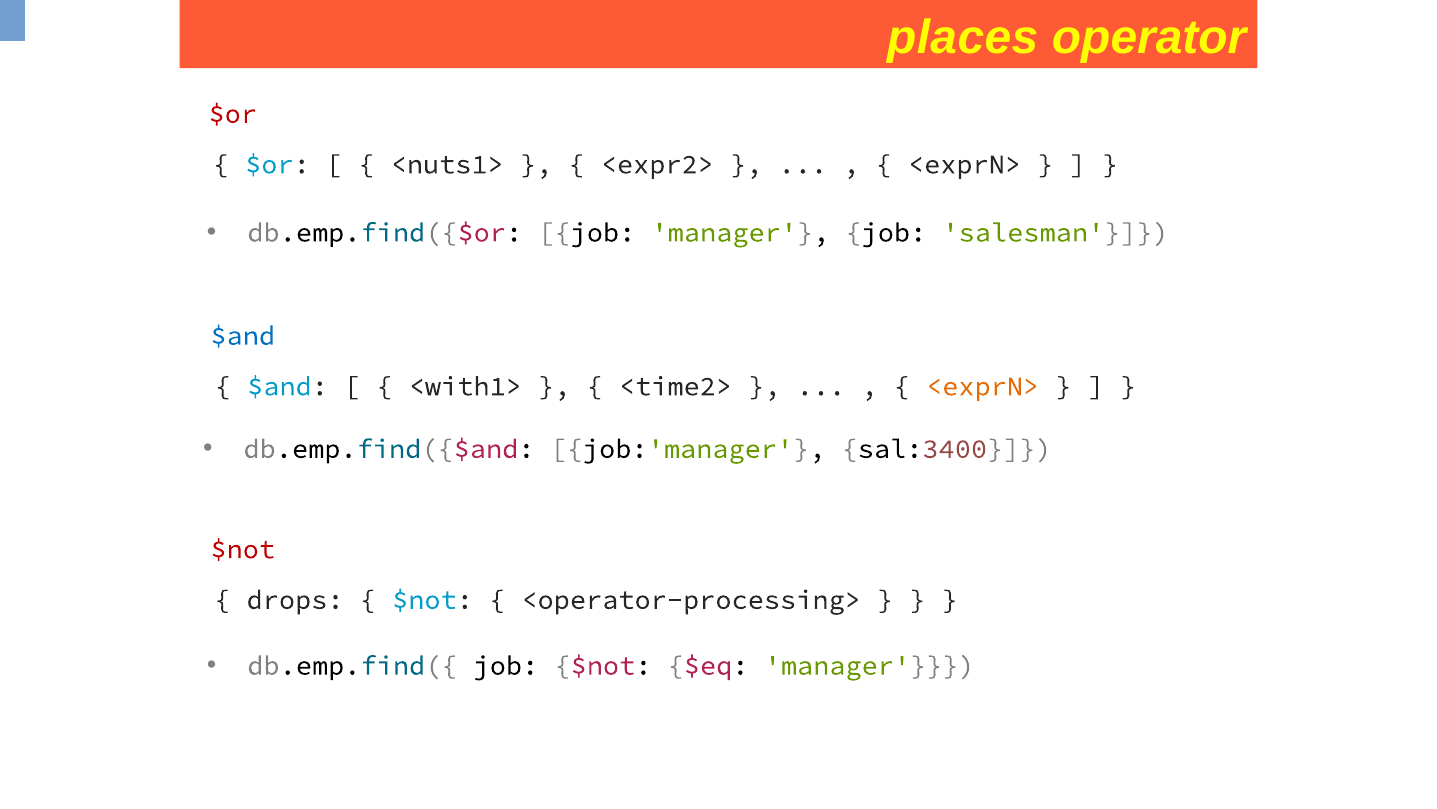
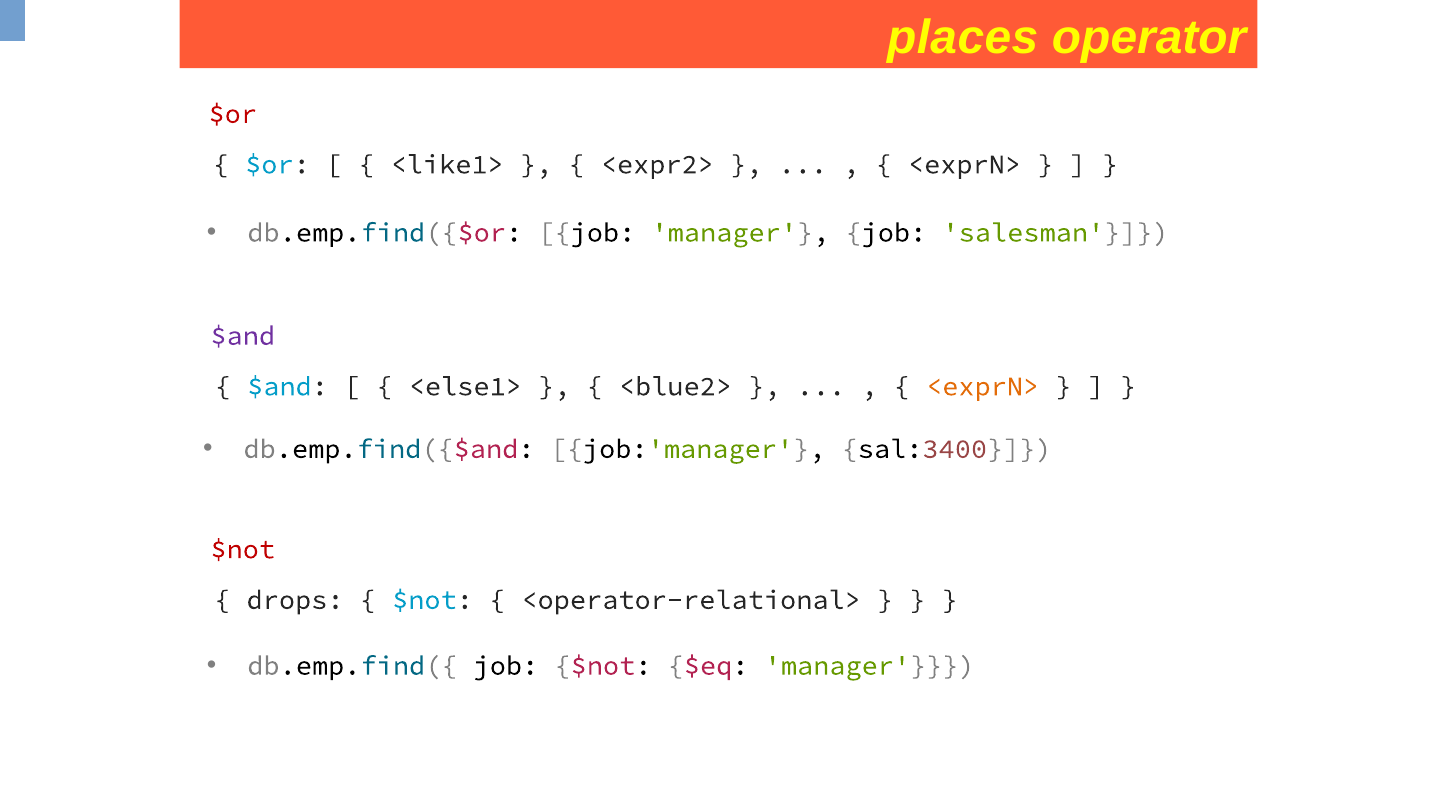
<nuts1>: <nuts1> -> <like1> (447, 164)
$and colour: blue -> purple (243, 336)
<with1>: <with1> -> <else1> (465, 386)
<time2>: <time2> -> <blue2> (675, 386)
<operator-processing>: <operator-processing> -> <operator-relational> (691, 599)
